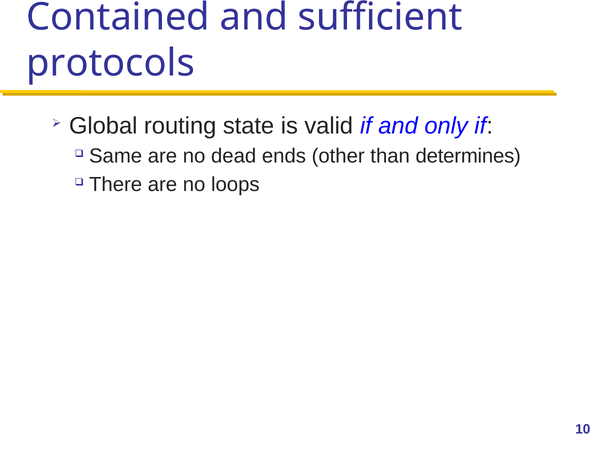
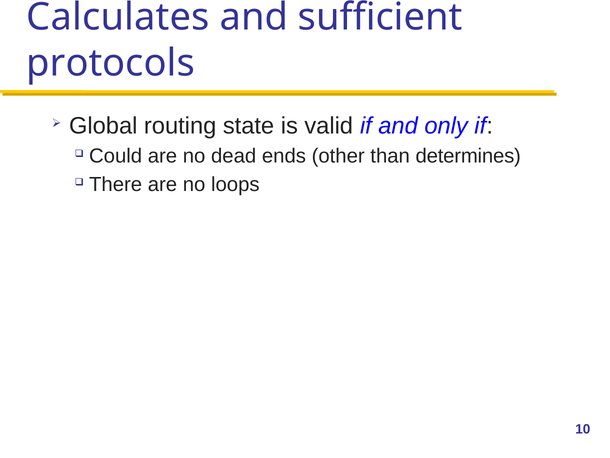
Contained: Contained -> Calculates (118, 17)
Same: Same -> Could (116, 156)
